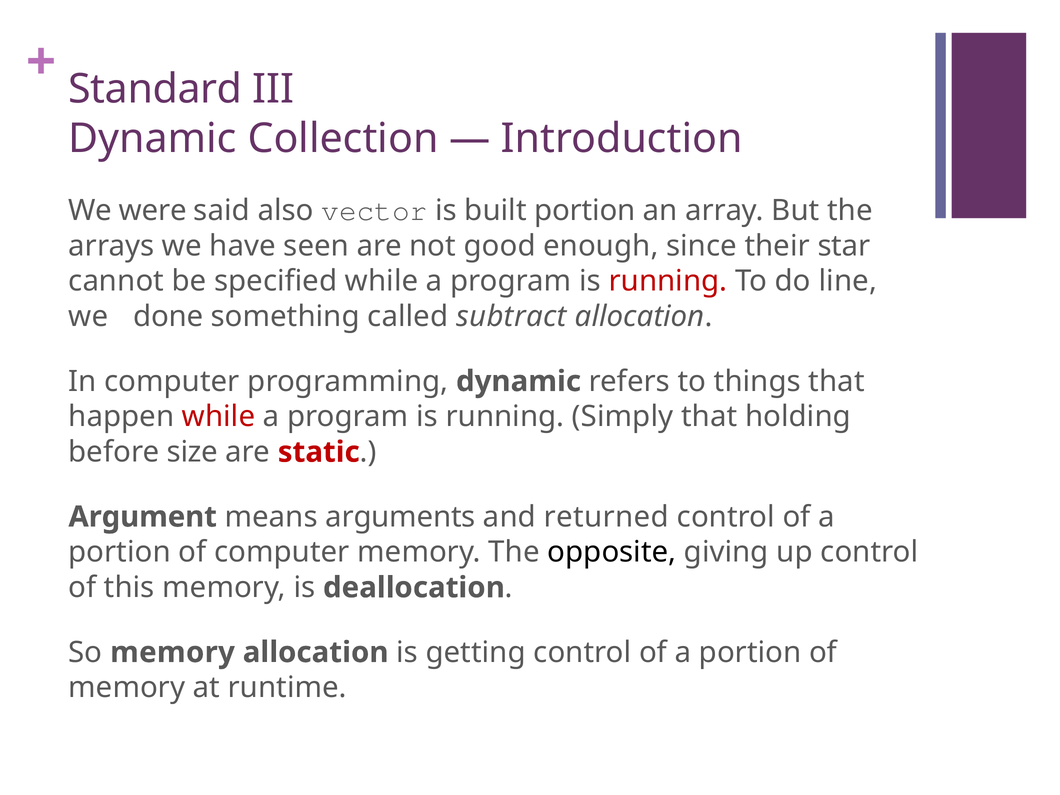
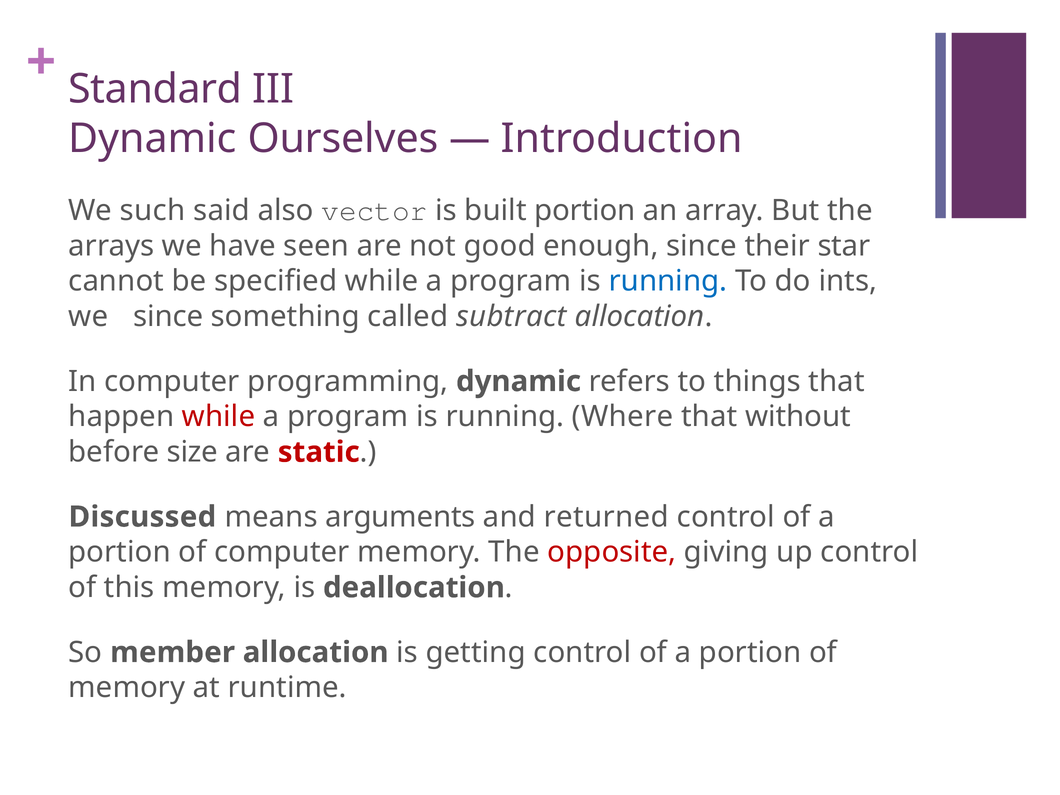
Collection: Collection -> Ourselves (343, 139)
were: were -> such (153, 211)
running colour: red -> blue (668, 281)
line: line -> ints (848, 281)
we done: done -> since (168, 317)
Simply: Simply -> Where (623, 417)
holding: holding -> without (798, 417)
Argument: Argument -> Discussed (142, 517)
opposite colour: black -> red (612, 552)
So memory: memory -> member (173, 652)
